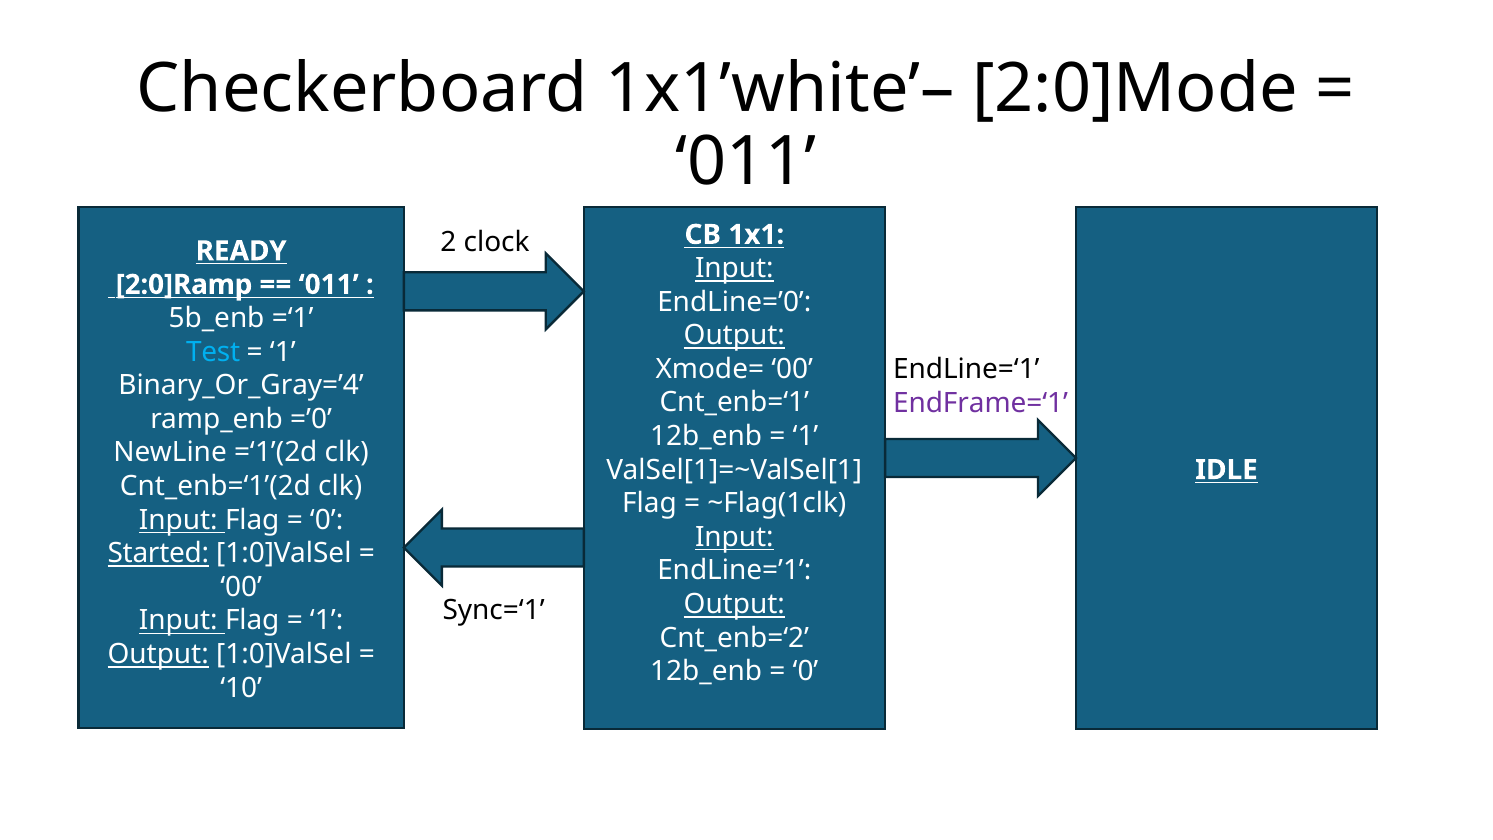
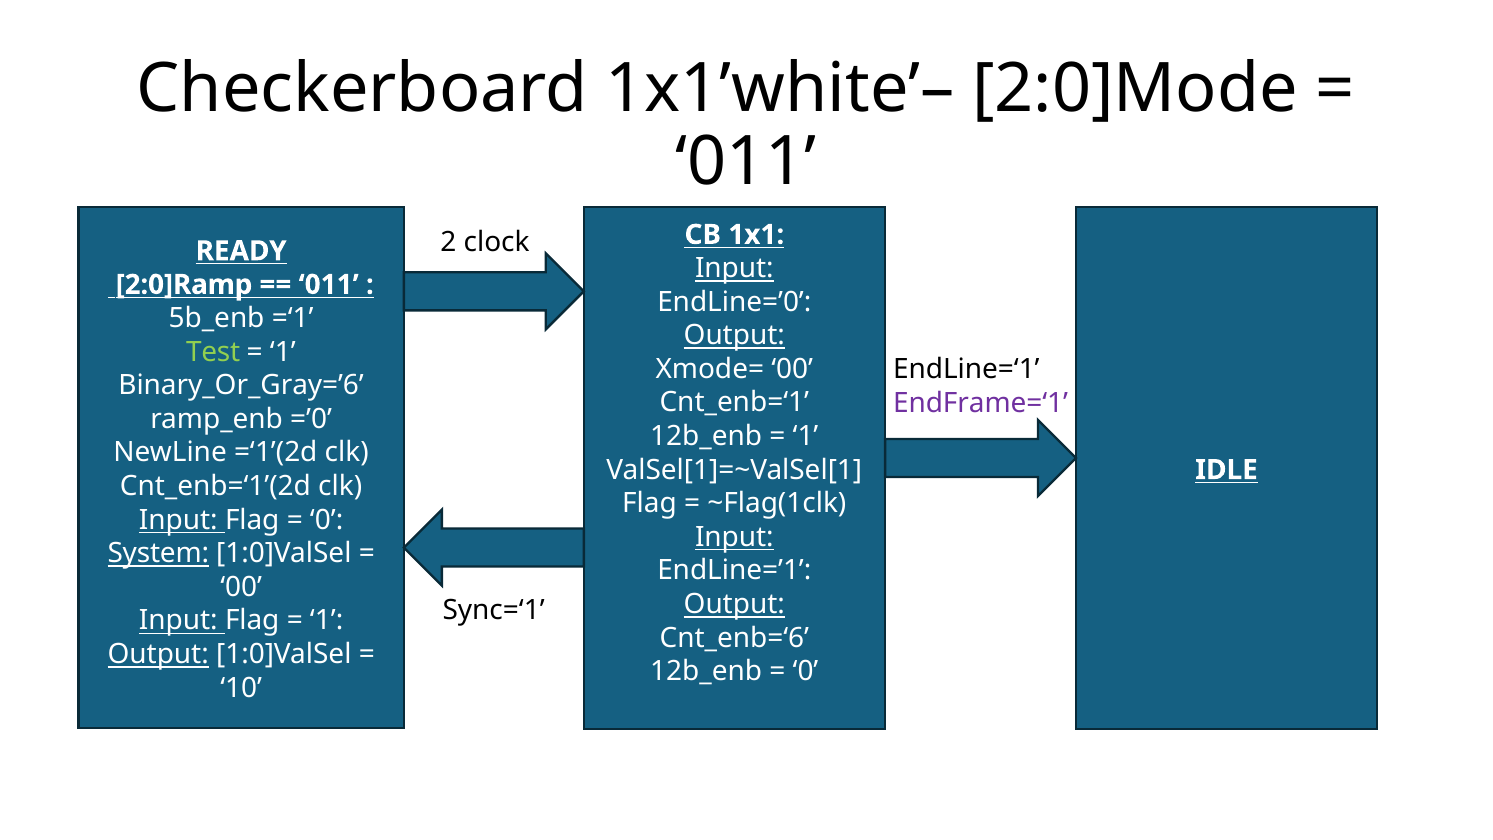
Test colour: light blue -> light green (213, 352)
Binary_Or_Gray=’4: Binary_Or_Gray=’4 -> Binary_Or_Gray=’6 (241, 385)
Started: Started -> System (158, 553)
Cnt_enb=‘2: Cnt_enb=‘2 -> Cnt_enb=‘6 (734, 638)
